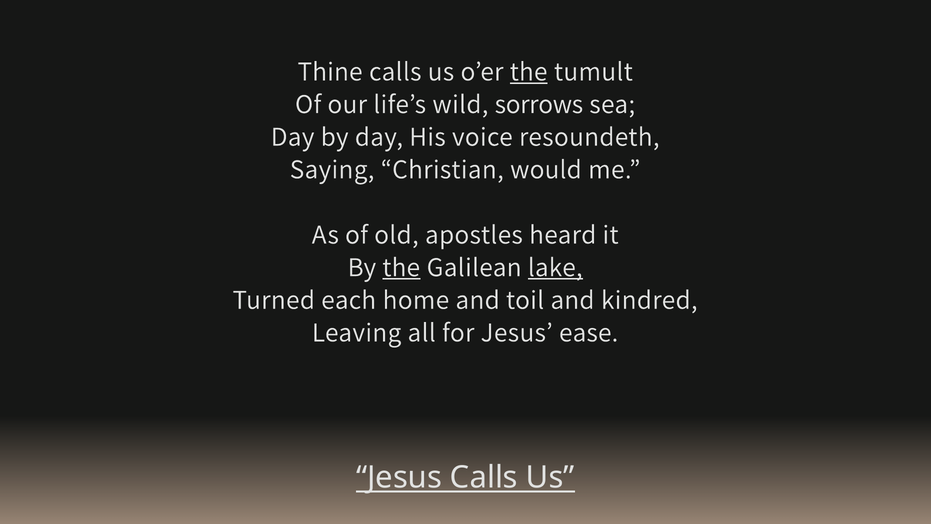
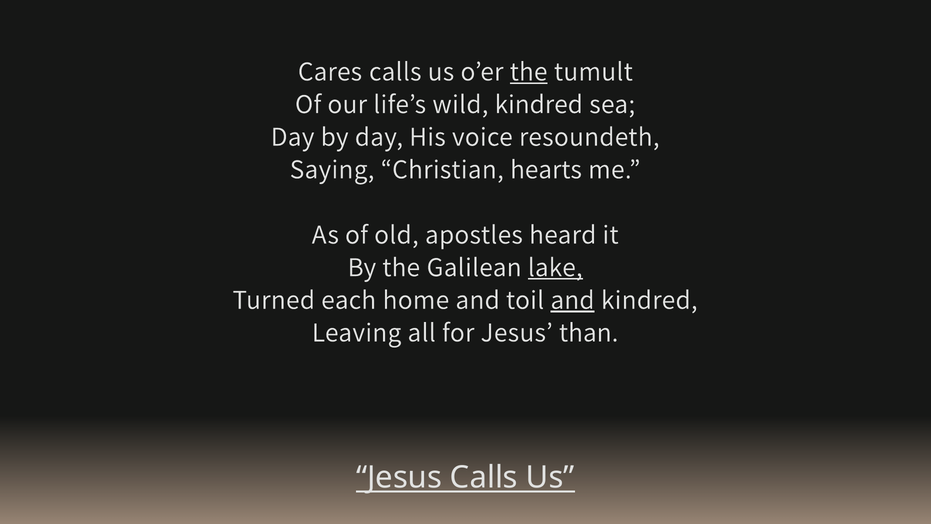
Thine: Thine -> Cares (330, 71)
wild sorrows: sorrows -> kindred (539, 104)
would: would -> hearts (546, 169)
the underline: present -> none (401, 267)
and underline: none -> present (572, 300)
ease: ease -> than (589, 332)
